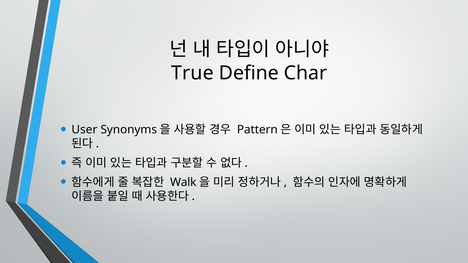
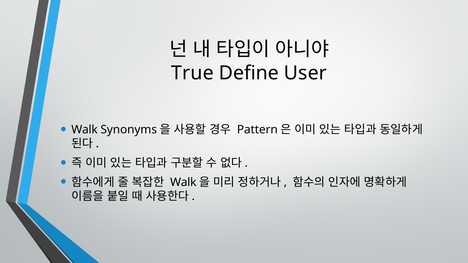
Char: Char -> User (305, 73)
User: User -> Walk (85, 130)
